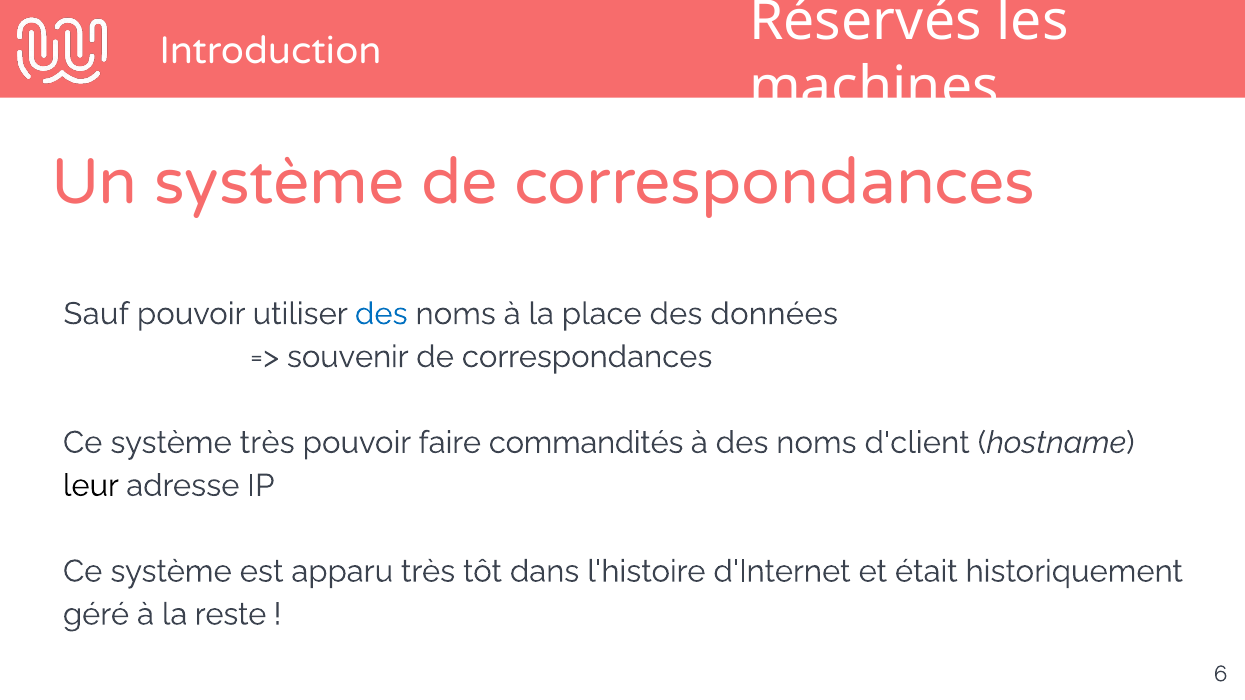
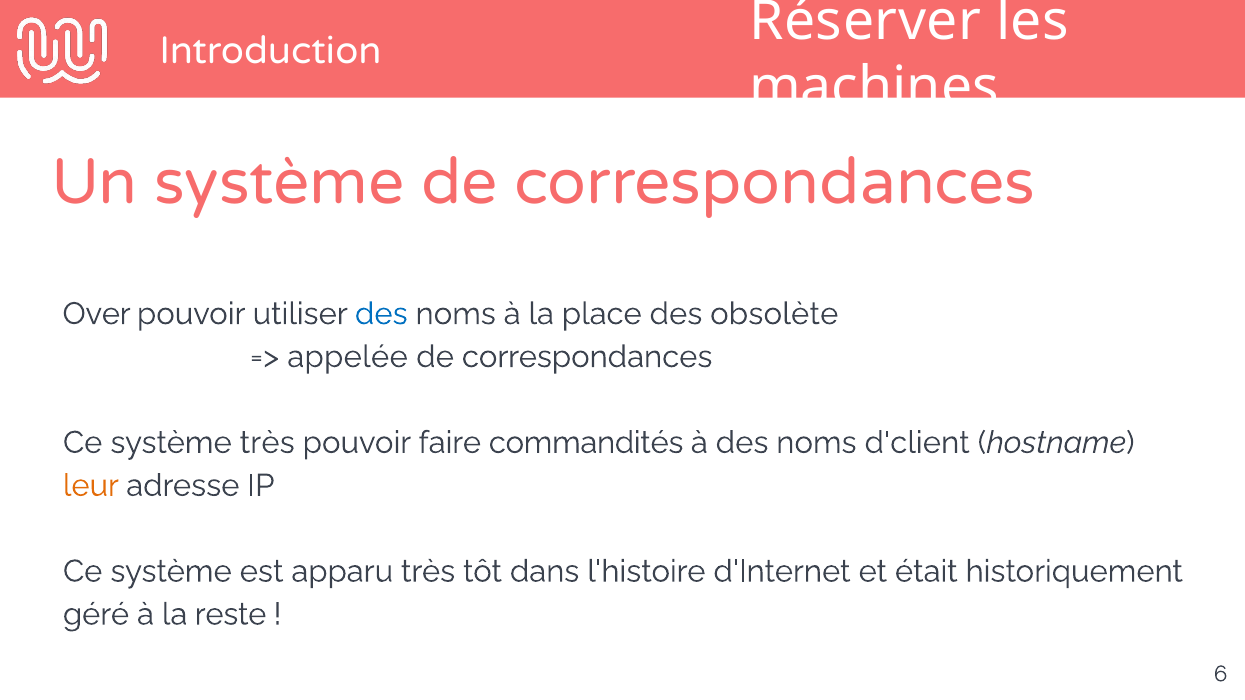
Réservés: Réservés -> Réserver (865, 21)
Sauf: Sauf -> Over (97, 314)
données: données -> obsolète (774, 314)
souvenir: souvenir -> appelée (348, 357)
leur colour: black -> orange (91, 486)
